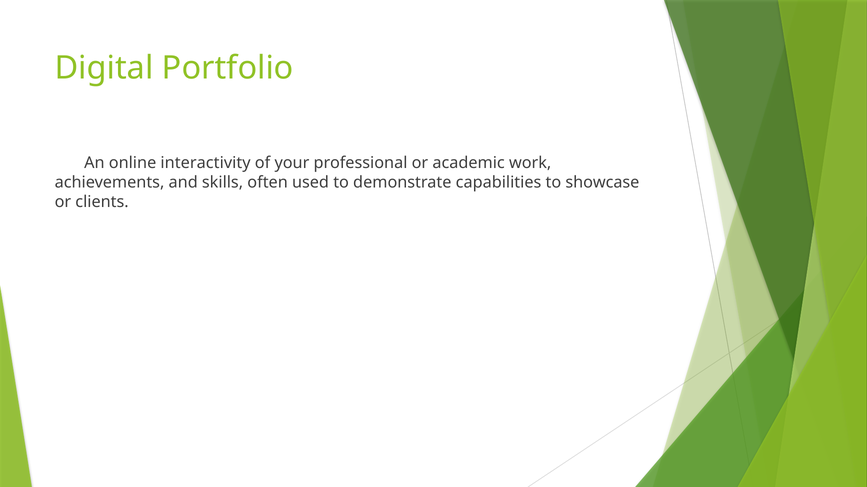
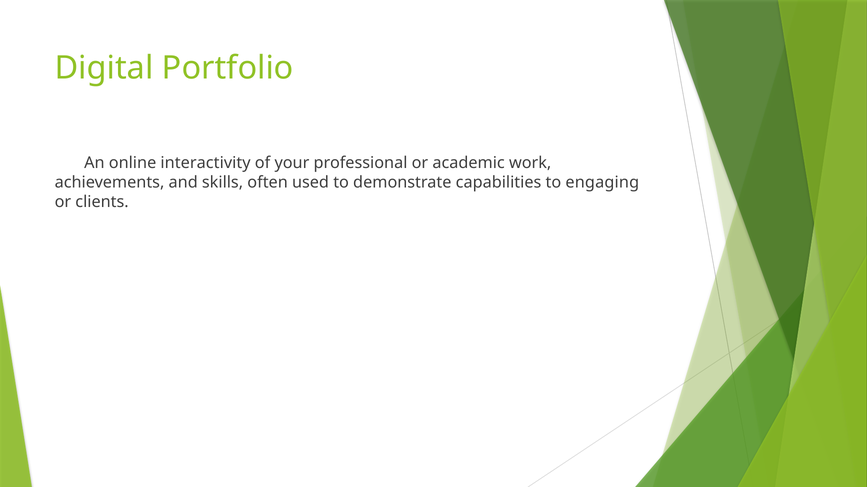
showcase: showcase -> engaging (602, 183)
